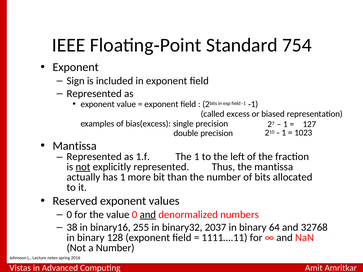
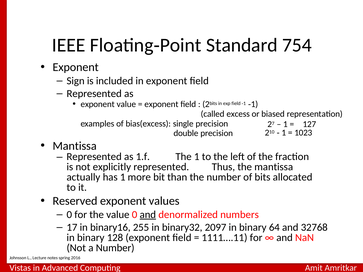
not underline: present -> none (83, 167)
38: 38 -> 17 (72, 228)
2037: 2037 -> 2097 (216, 228)
